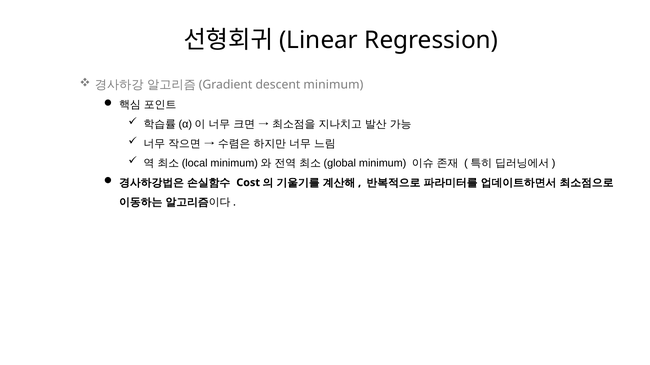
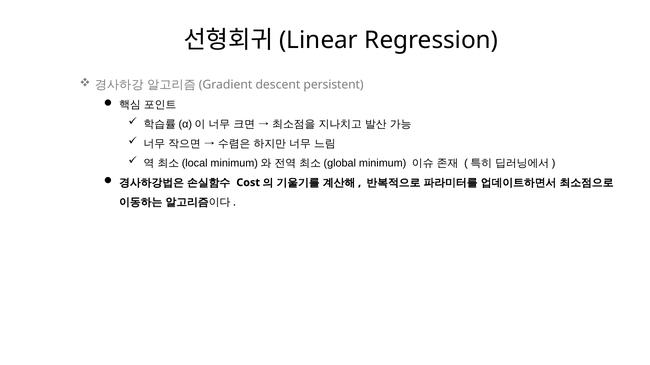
descent minimum: minimum -> persistent (334, 85)
